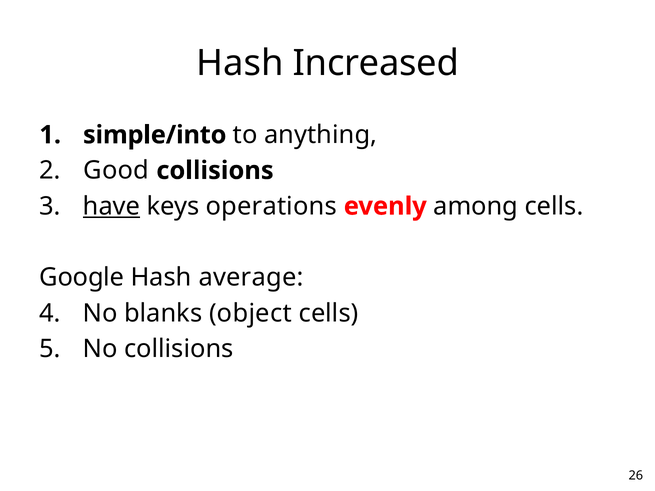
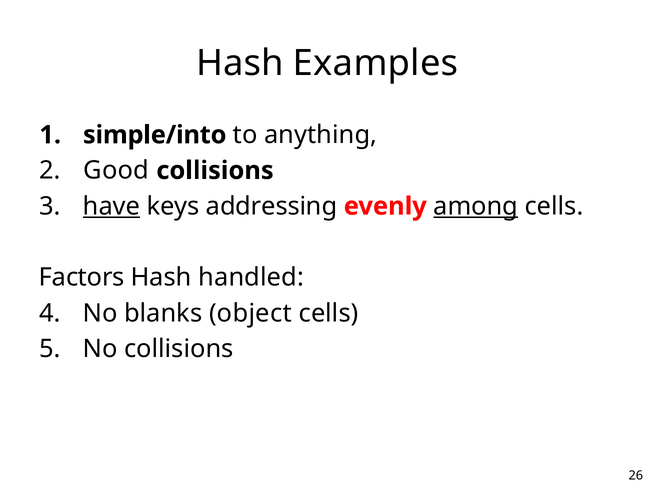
Increased: Increased -> Examples (376, 63)
operations: operations -> addressing (272, 206)
among underline: none -> present (476, 206)
Google: Google -> Factors (82, 278)
average: average -> handled (251, 278)
